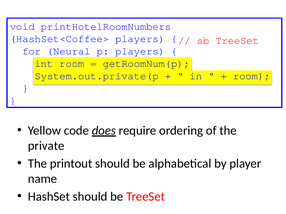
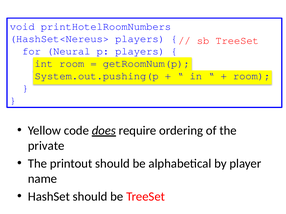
HashSet<Coffee>: HashSet<Coffee> -> HashSet<Nereus> (59, 39)
System.out.private(p: System.out.private(p -> System.out.pushing(p (97, 76)
